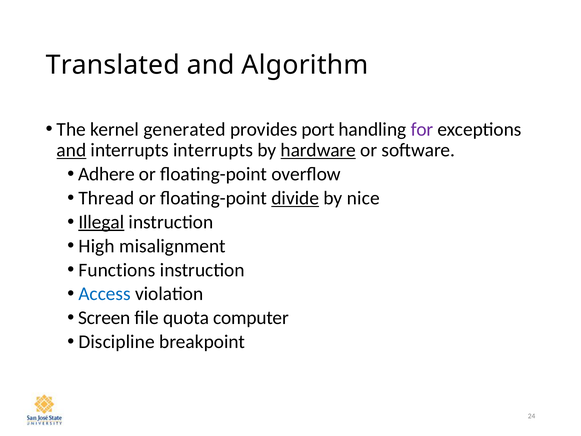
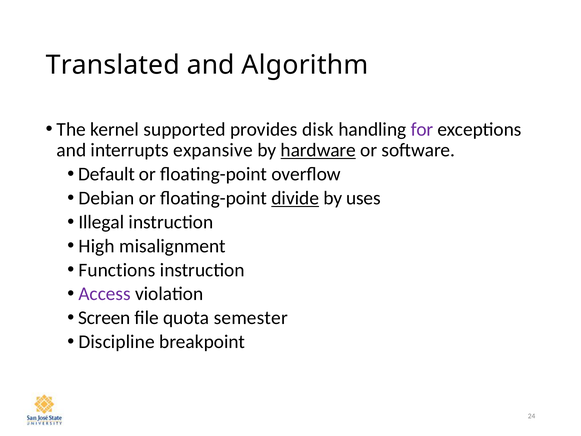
generated: generated -> supported (184, 129)
port: port -> disk (318, 129)
and underline: present -> none (71, 150)
interrupts interrupts: interrupts -> expansive (213, 150)
Adhere: Adhere -> Default (107, 174)
Thread: Thread -> Debian (106, 198)
nice: nice -> uses (363, 198)
Illegal underline: present -> none (101, 222)
Access colour: blue -> purple (105, 294)
computer: computer -> semester (251, 318)
